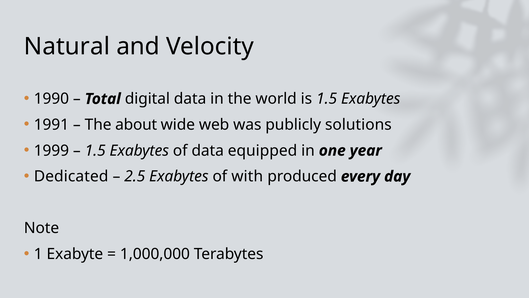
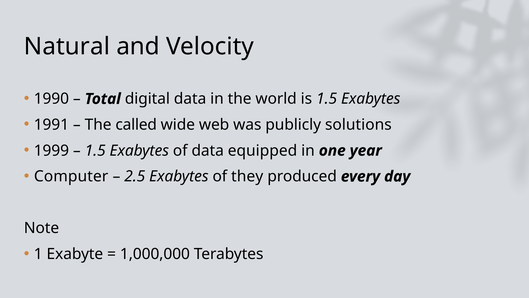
about: about -> called (136, 125)
Dedicated: Dedicated -> Computer (71, 176)
with: with -> they (247, 176)
